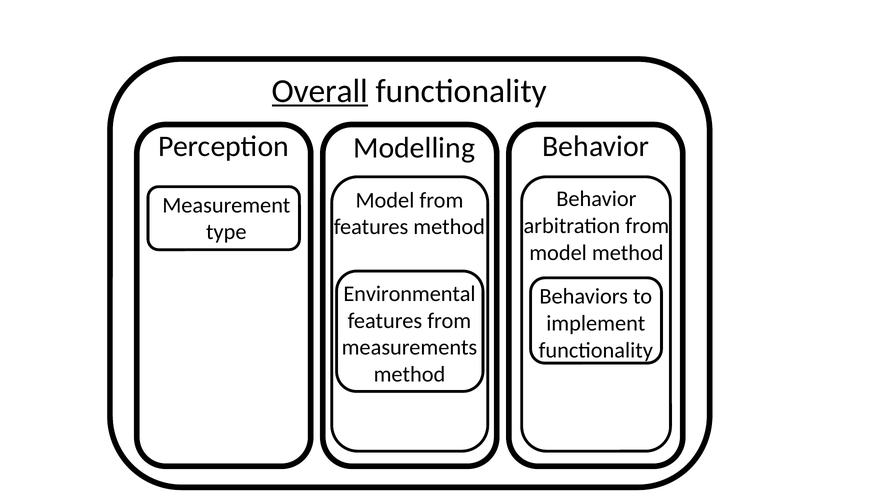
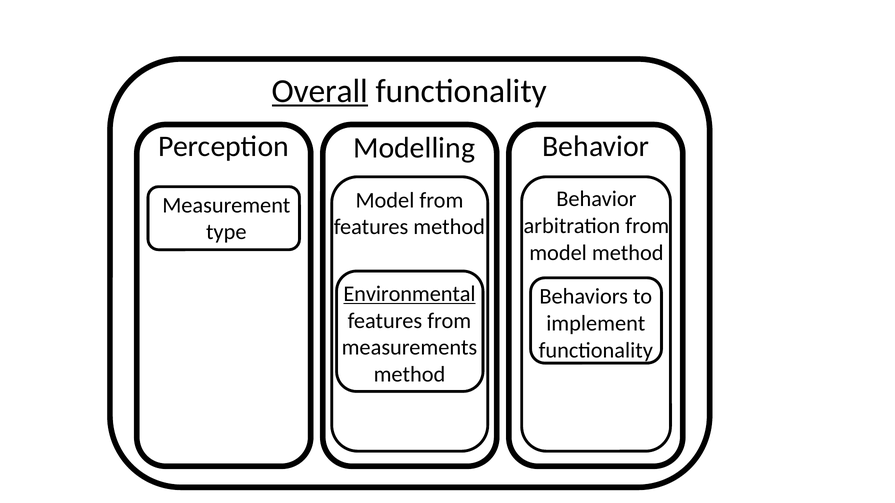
Environmental underline: none -> present (409, 294)
